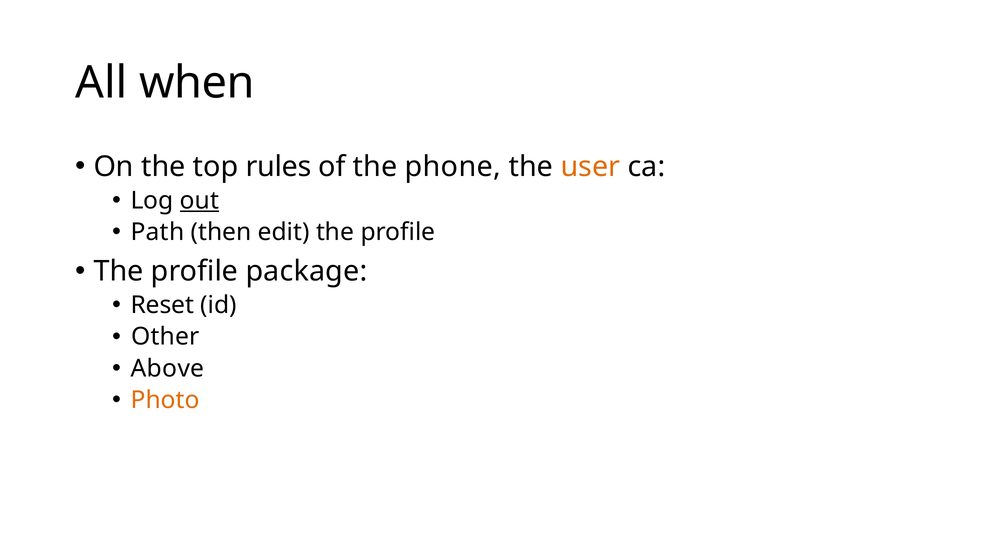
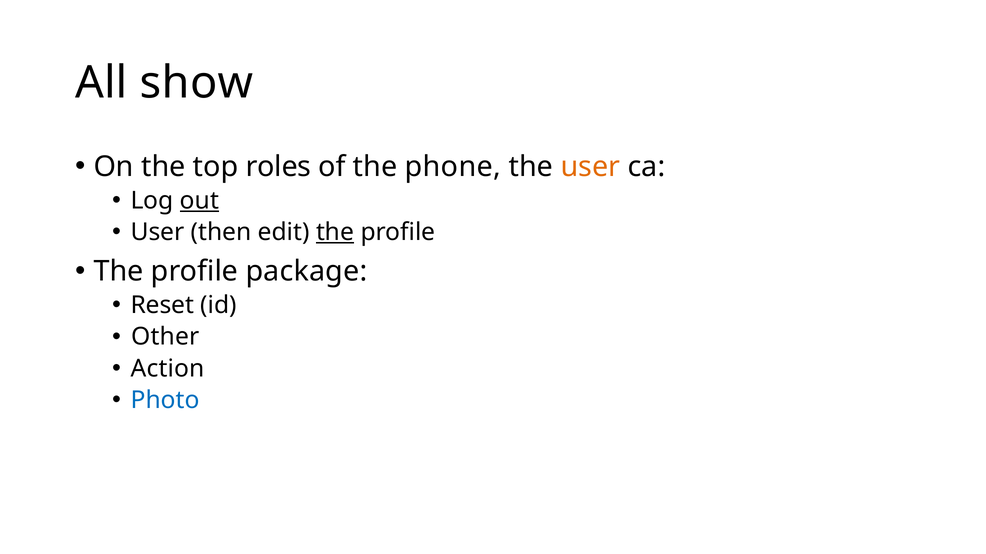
when: when -> show (196, 83)
rules: rules -> roles (278, 167)
Path: Path -> User (158, 232)
the underline: none -> present (335, 232)
Above: Above -> Action (168, 369)
Photo colour: orange -> blue (165, 401)
